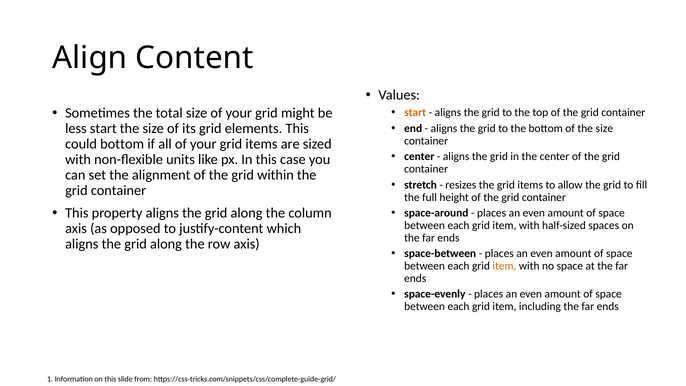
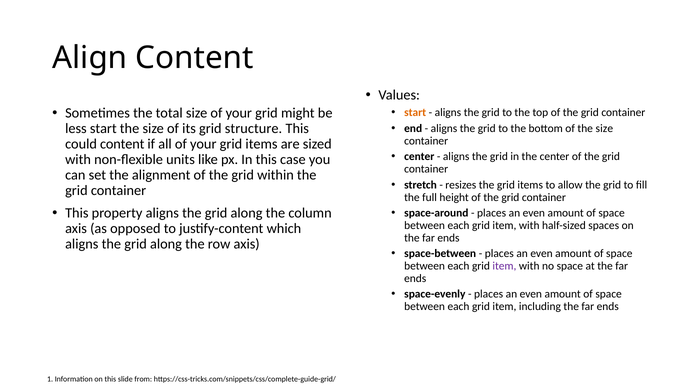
elements: elements -> structure (254, 128)
could bottom: bottom -> content (122, 144)
item colour: orange -> purple (504, 266)
